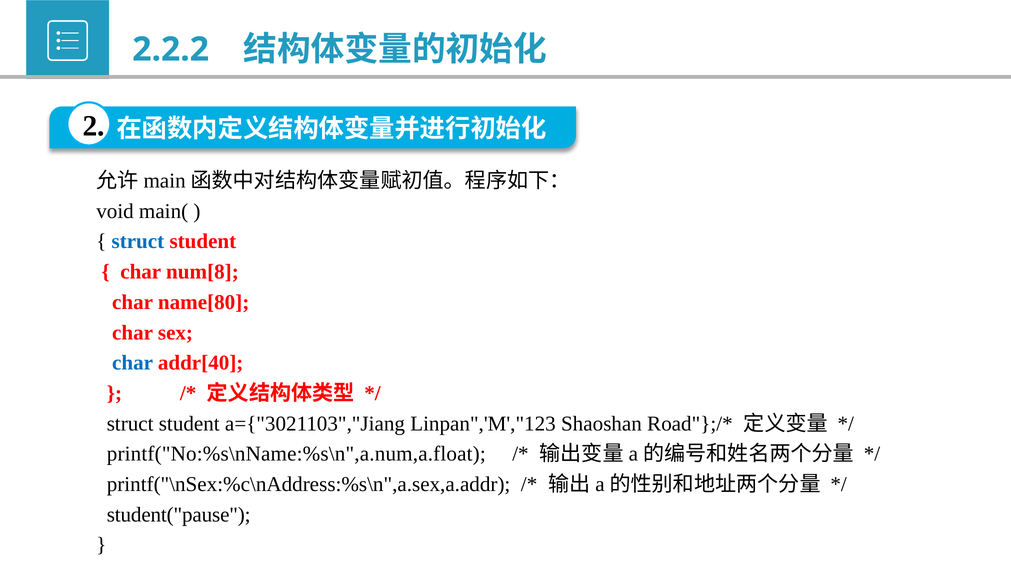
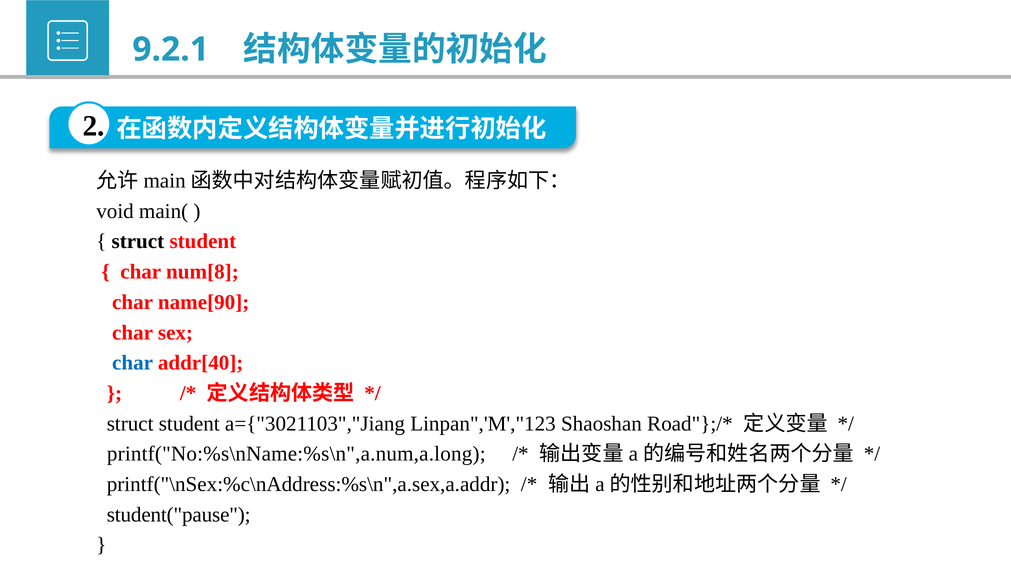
2.2.2: 2.2.2 -> 9.2.1 (171, 49)
struct colour: blue -> black (138, 241)
name[80: name[80 -> name[90 (204, 302)
printf("No:%s\nName:%s\n",a.num,a.float: printf("No:%s\nName:%s\n",a.num,a.float -> printf("No:%s\nName:%s\n",a.num,a.long (296, 454)
